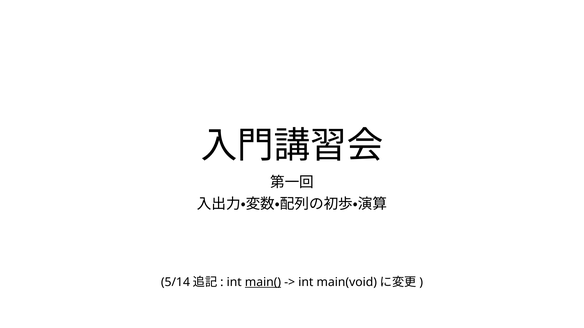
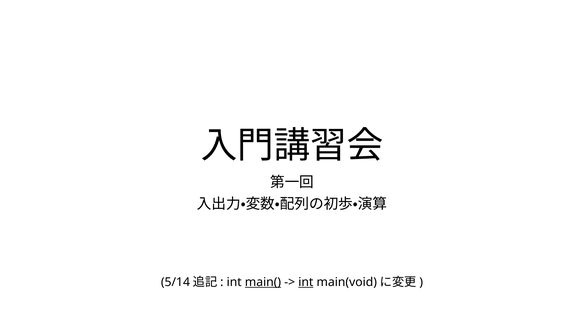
int underline: none -> present (306, 283)
